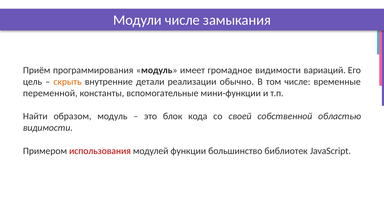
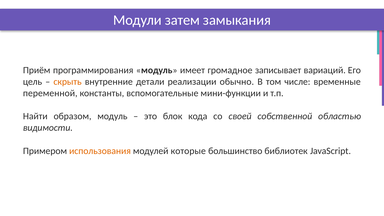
Модули числе: числе -> затем (182, 20)
громадное видимости: видимости -> записывает (278, 70)
использования colour: red -> orange (100, 151)
функции: функции -> которые (188, 151)
